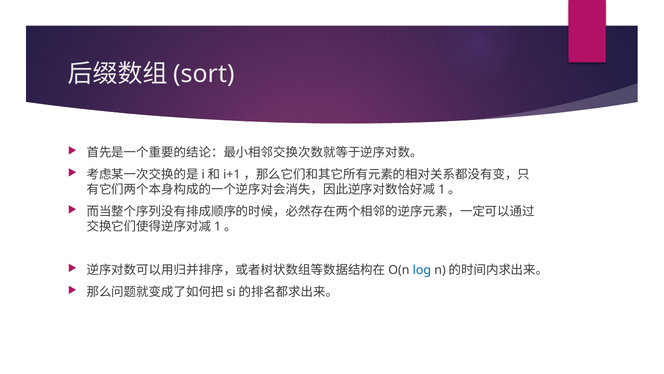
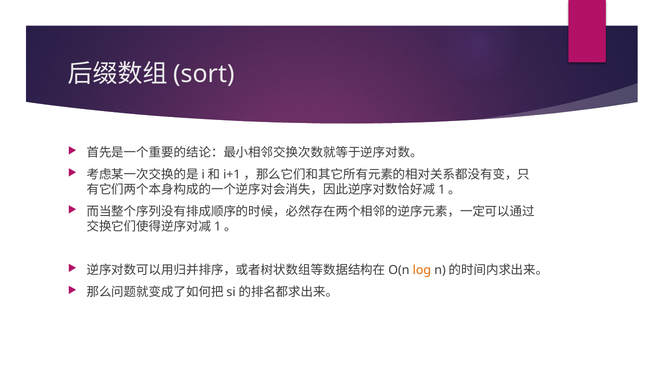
log colour: blue -> orange (422, 270)
